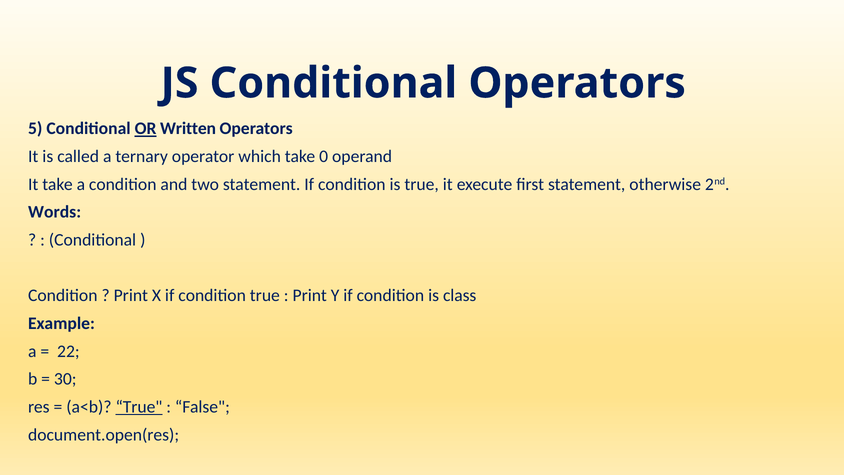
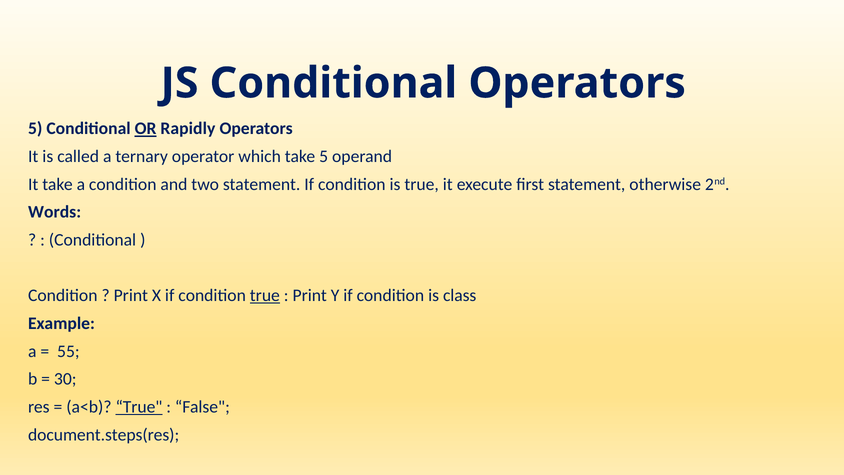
Written: Written -> Rapidly (188, 129)
take 0: 0 -> 5 (324, 156)
true underline: none -> present (265, 295)
22: 22 -> 55 (68, 351)
document.open(res: document.open(res -> document.steps(res (104, 434)
